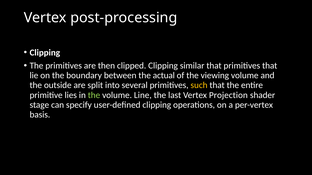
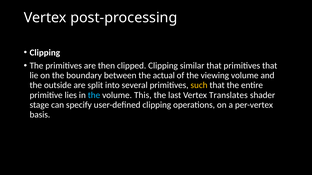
the colour: light green -> light blue (94, 95)
Line: Line -> This (143, 95)
Projection: Projection -> Translates (228, 95)
